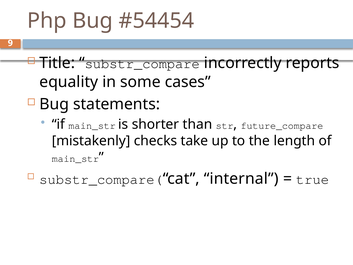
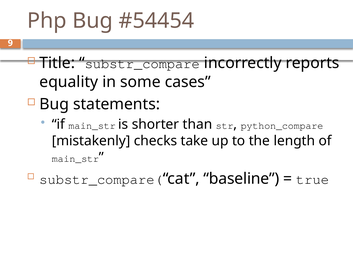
future_compare: future_compare -> python_compare (282, 126)
internal: internal -> baseline (241, 178)
